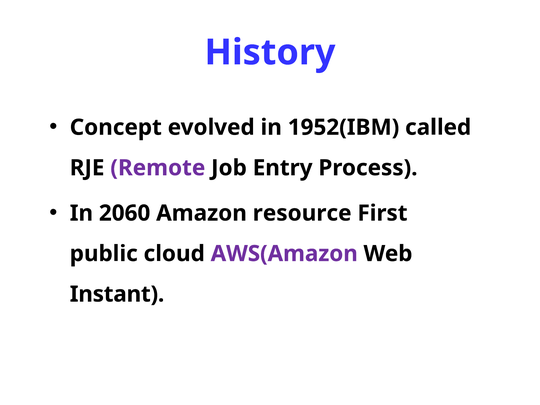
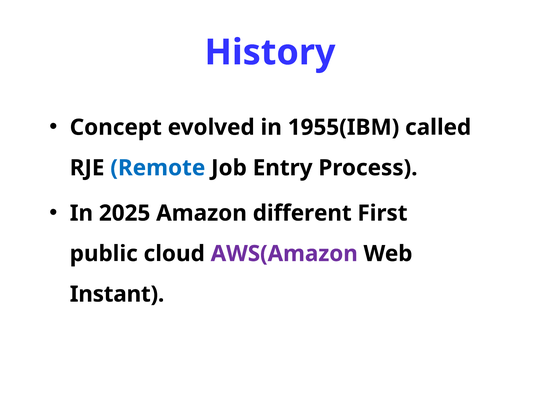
1952(IBM: 1952(IBM -> 1955(IBM (344, 127)
Remote colour: purple -> blue (158, 168)
2060: 2060 -> 2025 (125, 213)
resource: resource -> different (302, 213)
